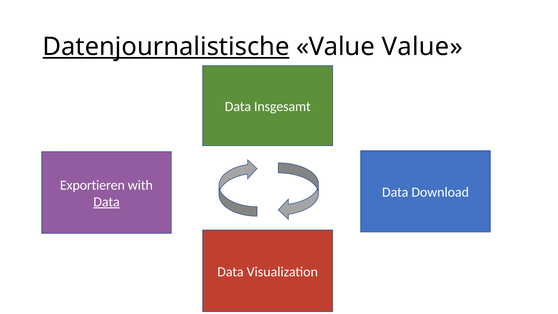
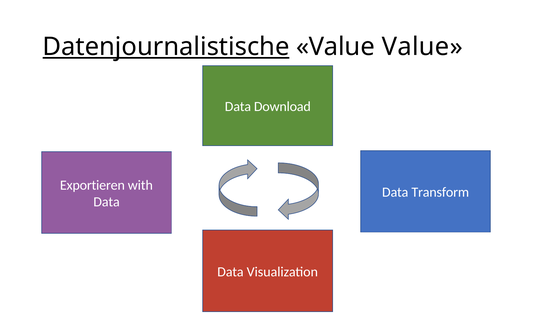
Insgesamt: Insgesamt -> Download (282, 107)
Download: Download -> Transform (440, 192)
Data underline: present -> none (107, 202)
